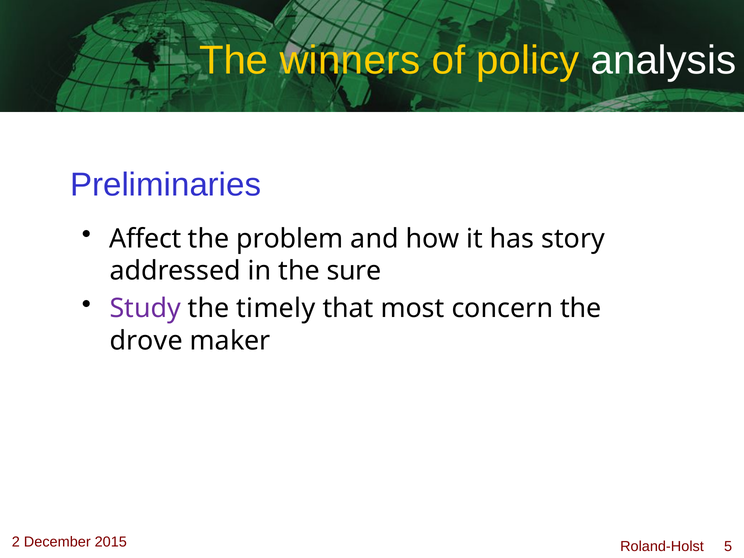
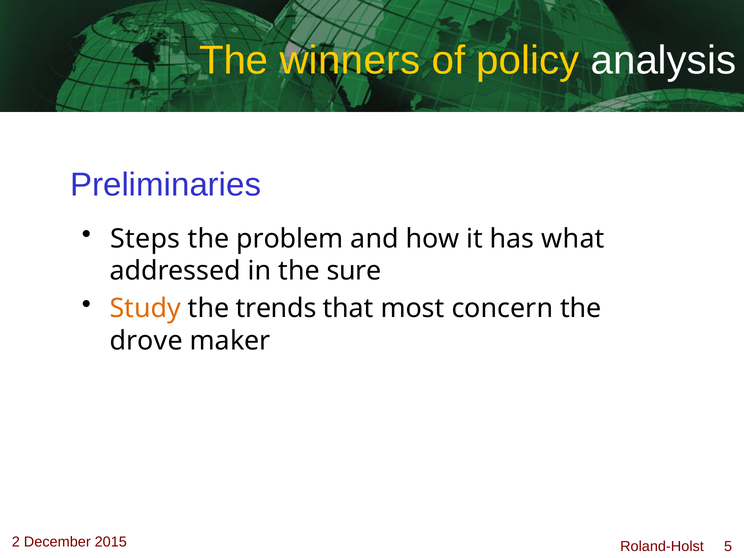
Affect: Affect -> Steps (145, 239)
story: story -> what (573, 239)
Study colour: purple -> orange (145, 309)
timely: timely -> trends (276, 309)
